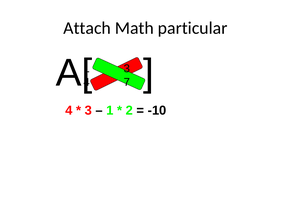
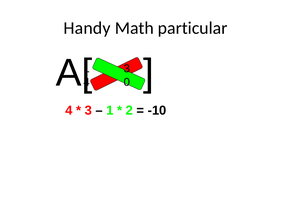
Attach: Attach -> Handy (87, 28)
7: 7 -> 0 (127, 82)
